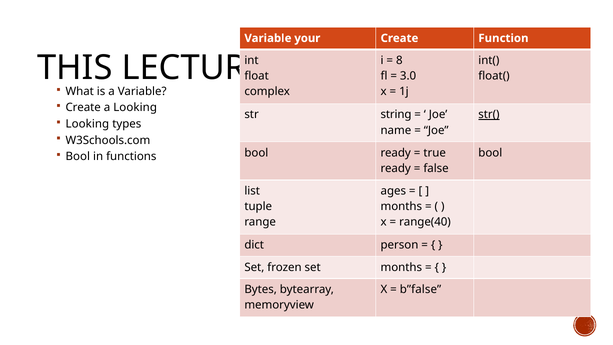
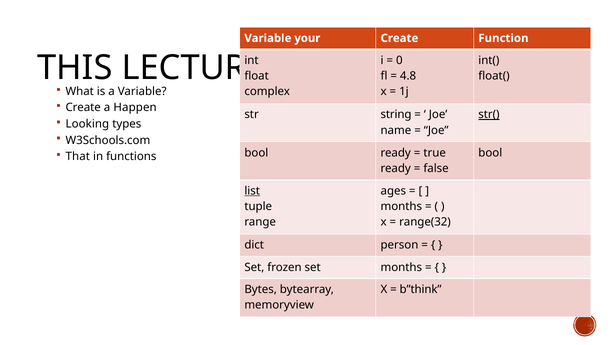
8: 8 -> 0 (399, 60)
3.0: 3.0 -> 4.8 (408, 76)
a Looking: Looking -> Happen (135, 108)
Bool: Bool -> That (78, 156)
list underline: none -> present (252, 191)
range(40: range(40 -> range(32 (425, 222)
b”false: b”false -> b”think (421, 289)
